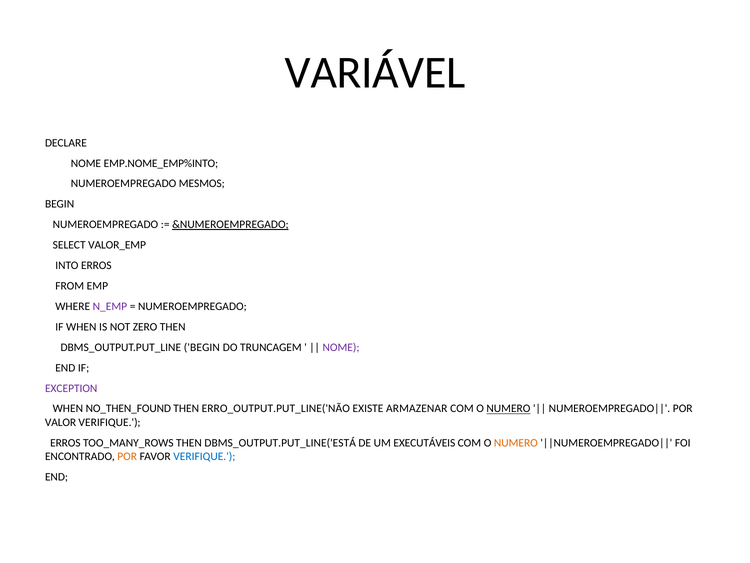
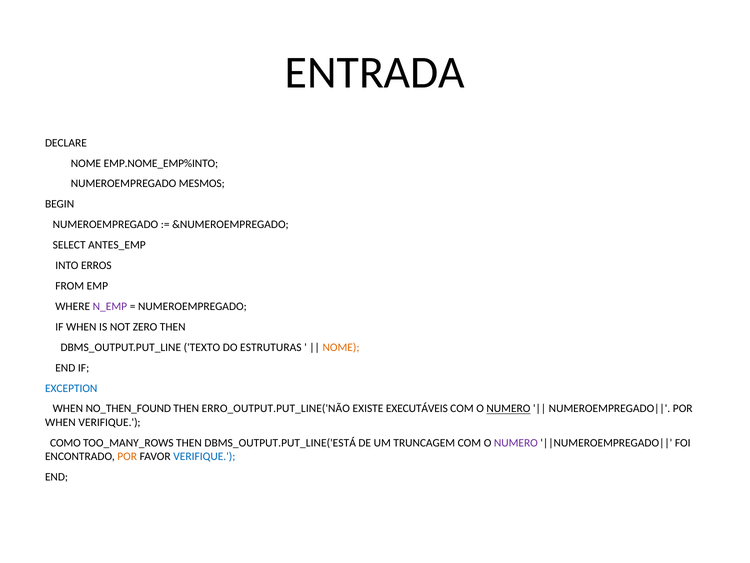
VARIÁVEL: VARIÁVEL -> ENTRADA (375, 73)
&NUMEROEMPREGADO underline: present -> none (230, 224)
VALOR_EMP: VALOR_EMP -> ANTES_EMP (117, 245)
DBMS_OUTPUT.PUT_LINE BEGIN: BEGIN -> TEXTO (202, 347)
TRUNCAGEM: TRUNCAGEM -> ESTRUTURAS (271, 347)
NOME colour: purple -> orange (341, 347)
EXCEPTION colour: purple -> blue (71, 388)
ARMAZENAR: ARMAZENAR -> EXECUTÁVEIS (417, 408)
VALOR: VALOR -> WHEN (60, 422)
ERROS: ERROS -> COMO (65, 442)
EXECUTÁVEIS: EXECUTÁVEIS -> TRUNCAGEM (424, 442)
NUMERO colour: orange -> purple (516, 442)
